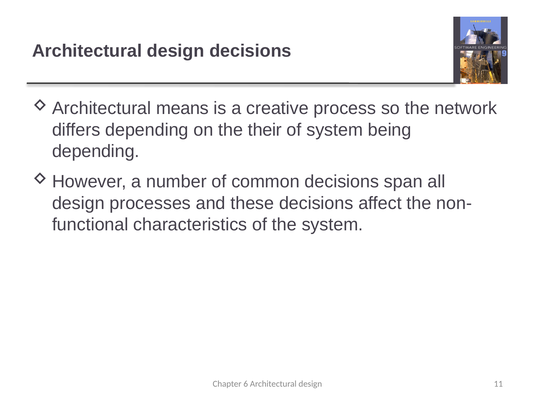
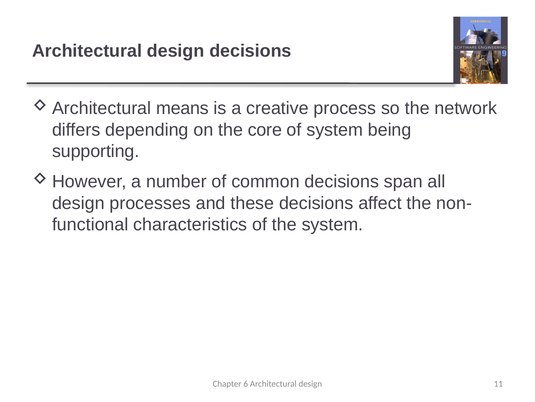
their: their -> core (265, 130)
depending: depending -> supporting (96, 151)
